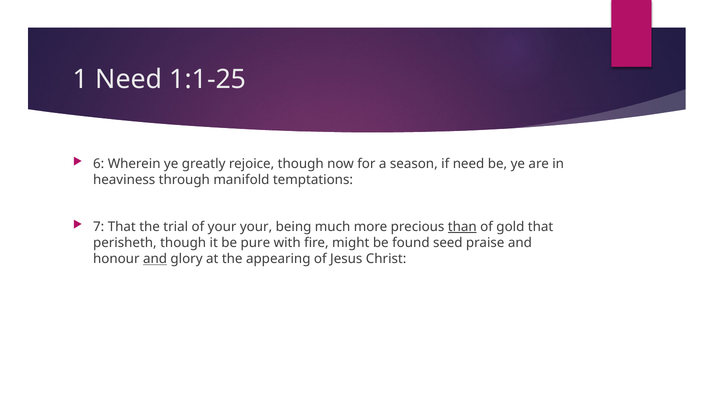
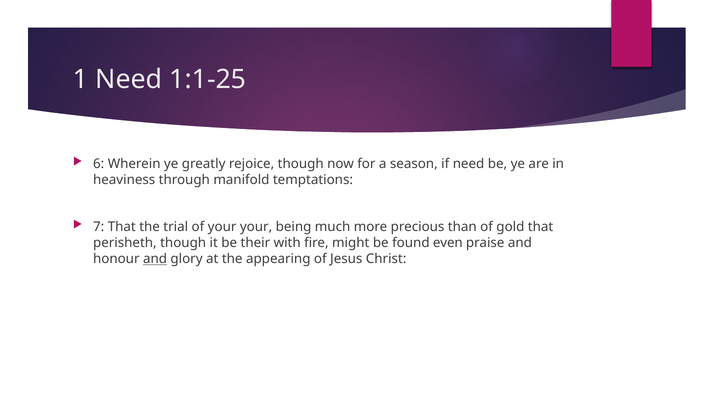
than underline: present -> none (462, 227)
pure: pure -> their (255, 243)
seed: seed -> even (448, 243)
